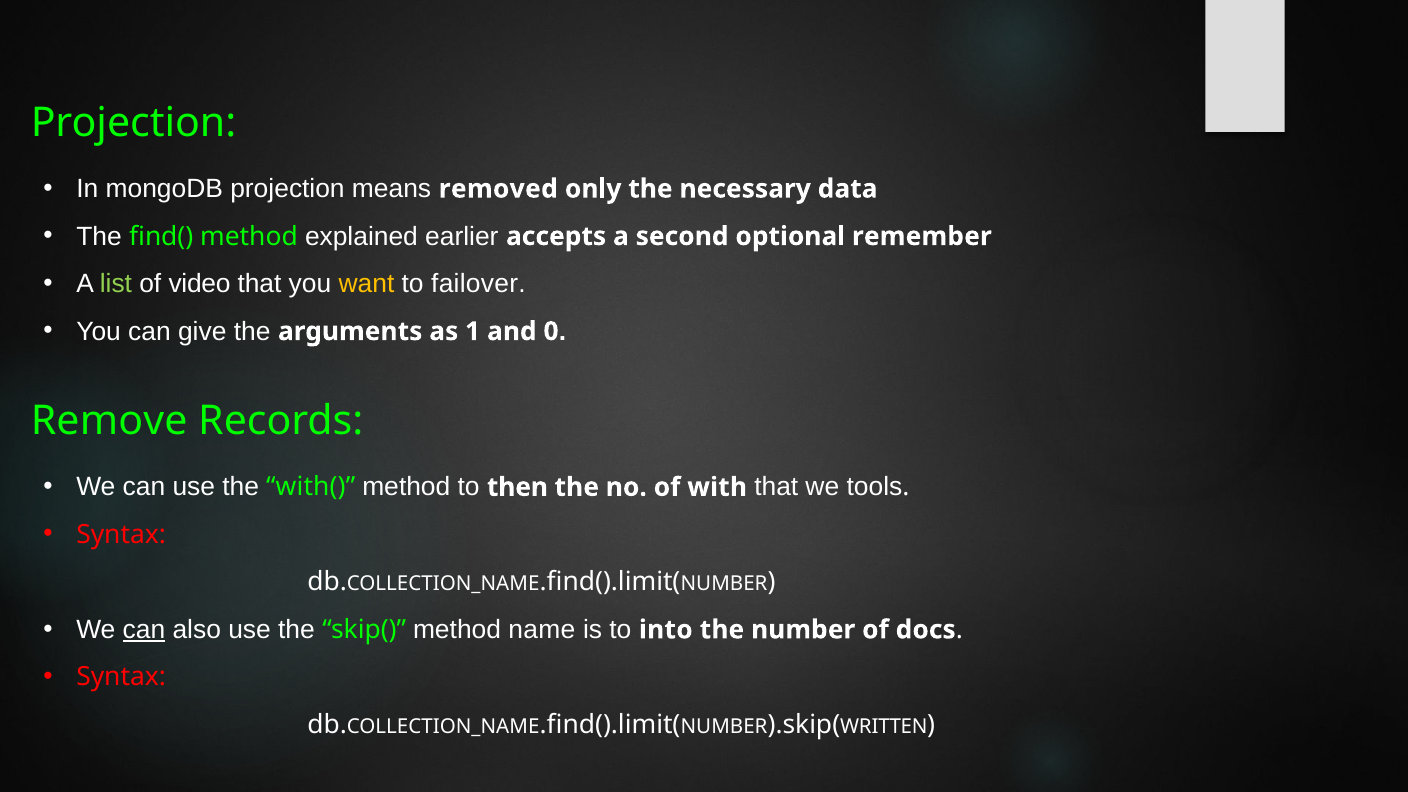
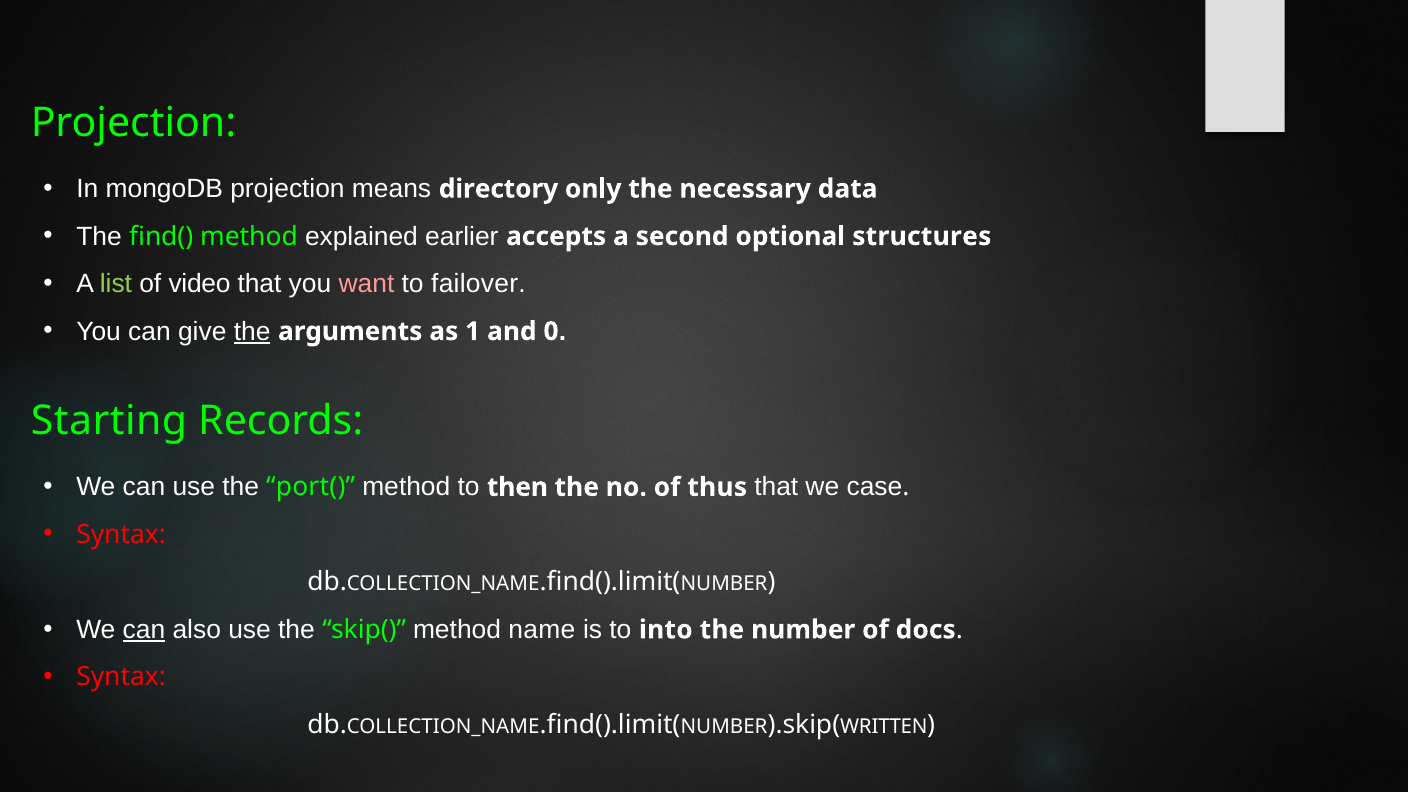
removed: removed -> directory (498, 189)
remember: remember -> structures (922, 236)
want colour: yellow -> pink (366, 284)
the underline: none -> present (252, 331)
Remove: Remove -> Starting (109, 421)
with(: with( -> port( (311, 487)
with: with -> thus (717, 487)
tools: tools -> case (874, 487)
